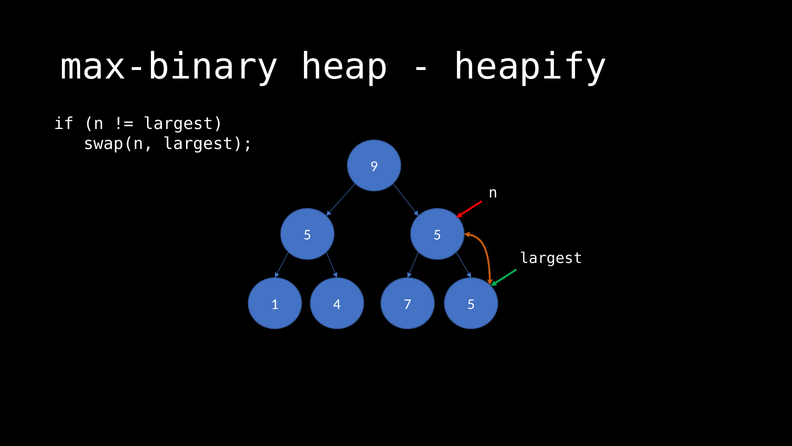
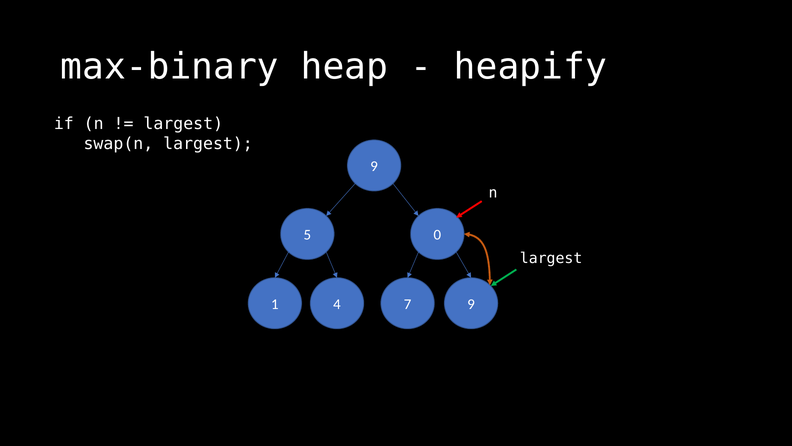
5 5: 5 -> 0 (437, 235)
7 5: 5 -> 9 (471, 304)
